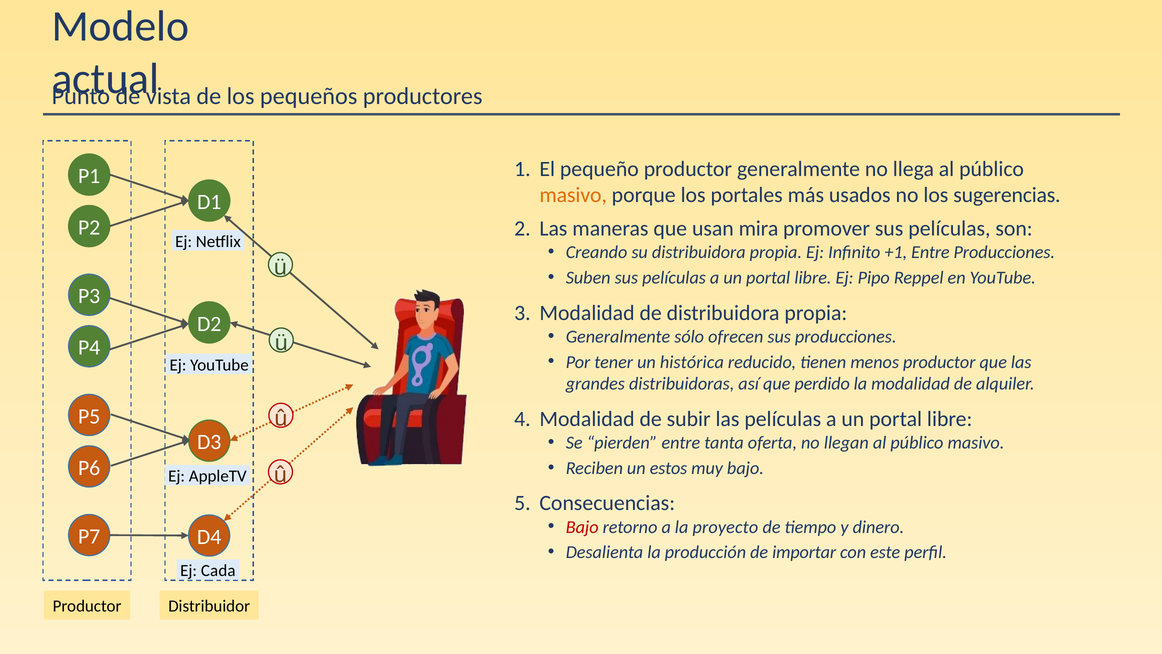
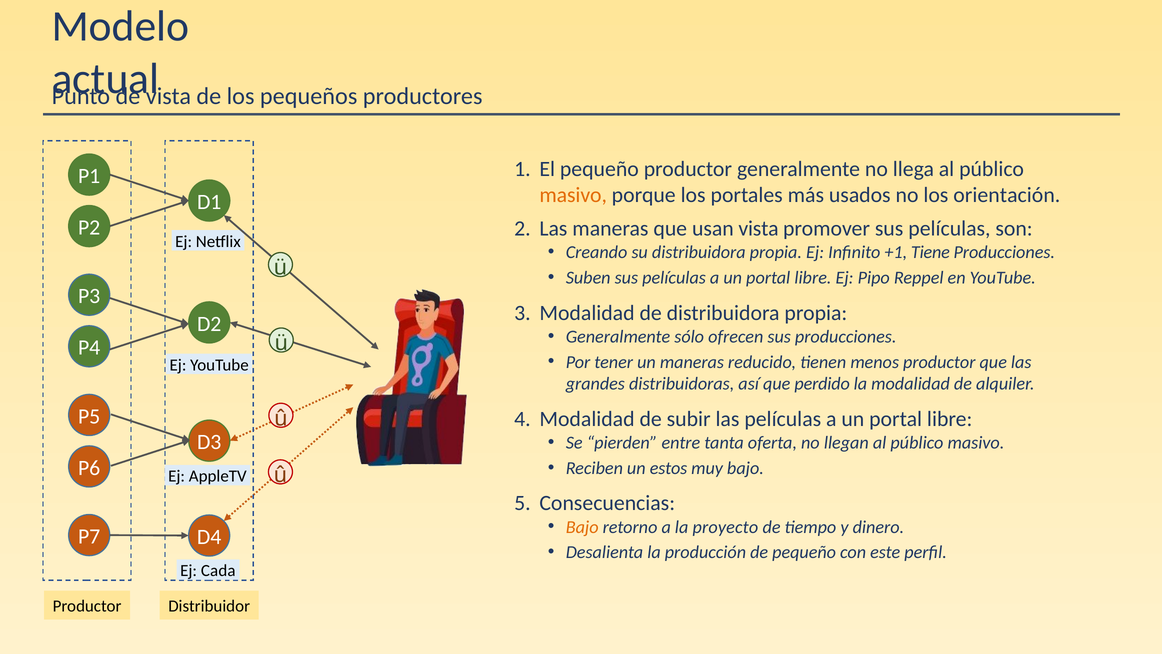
sugerencias: sugerencias -> orientación (1007, 195)
usan mira: mira -> vista (759, 228)
+1 Entre: Entre -> Tiene (930, 252)
un histórica: histórica -> maneras (692, 362)
Bajo colour: red -> orange (582, 527)
de importar: importar -> pequeño (804, 552)
